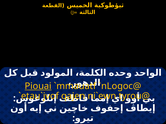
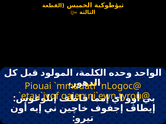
Piouai underline: present -> none (38, 86)
